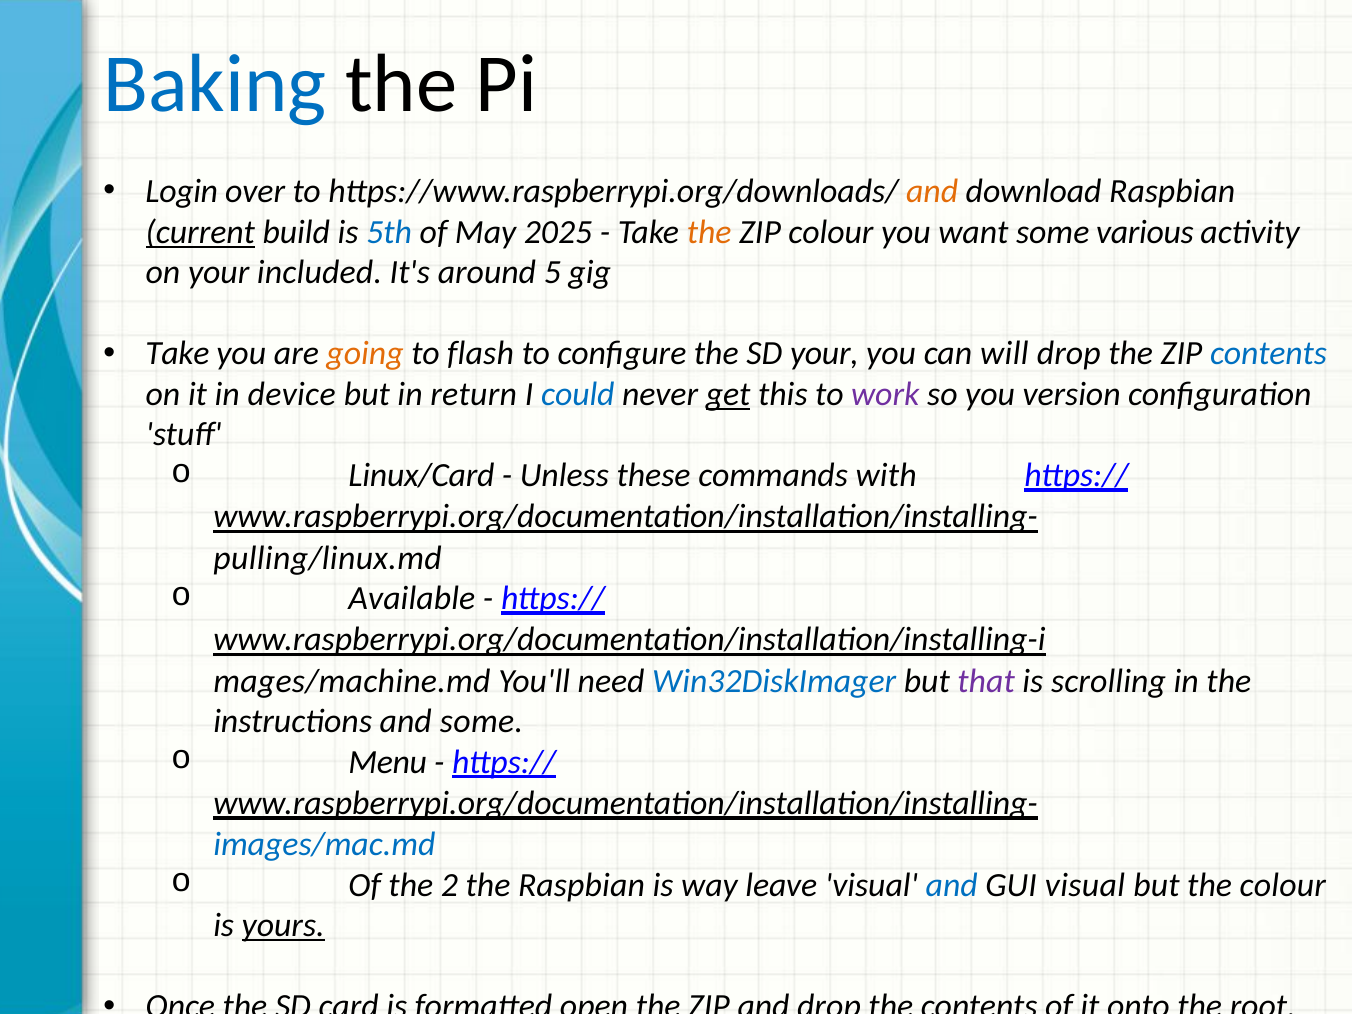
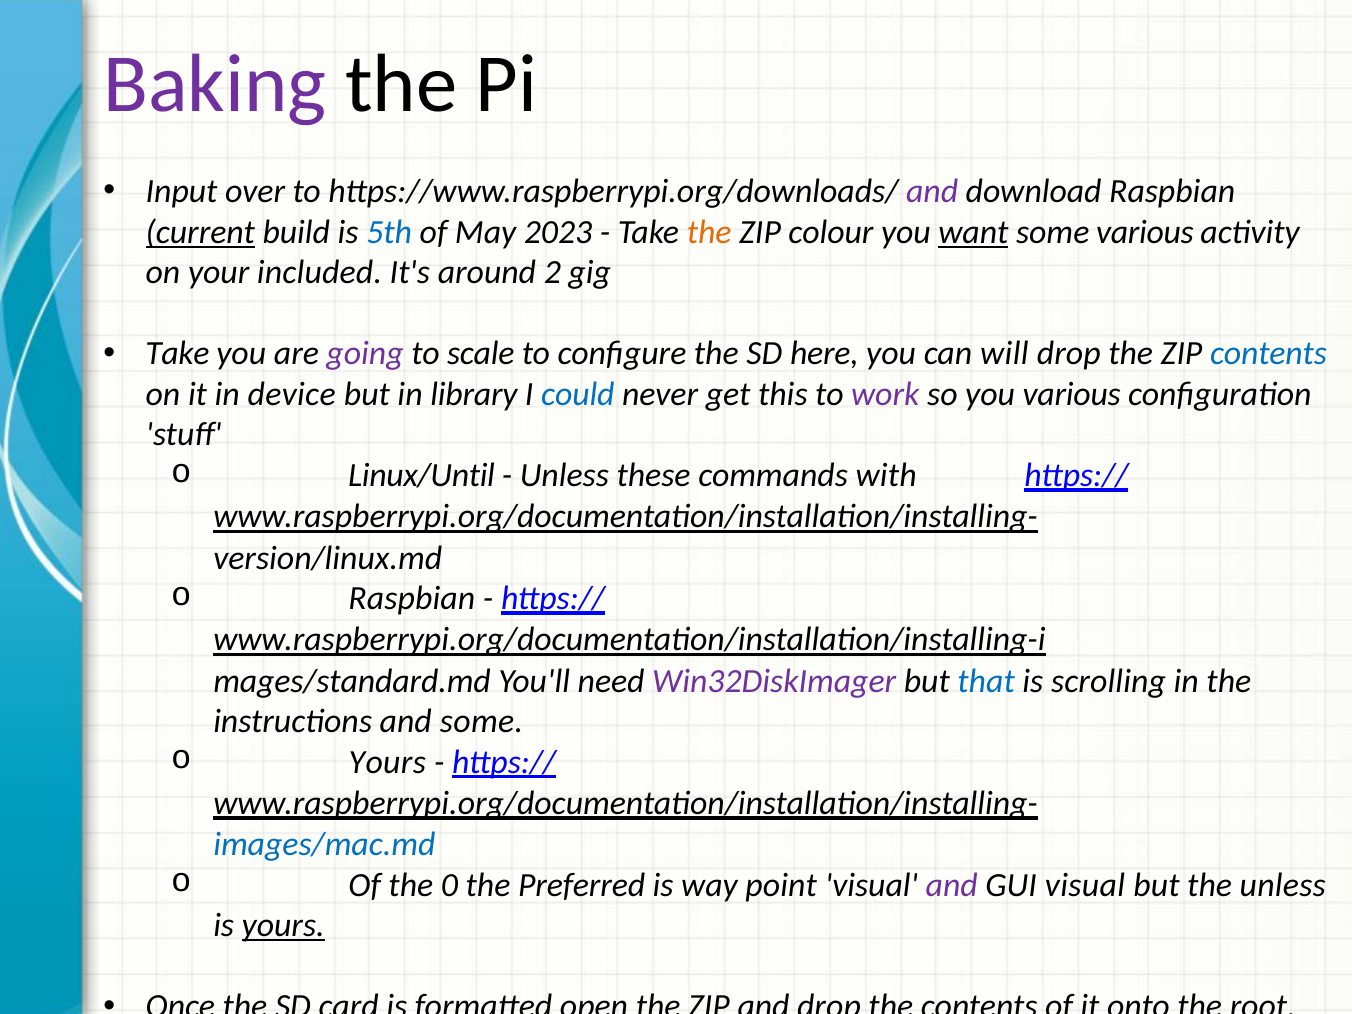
Baking colour: blue -> purple (215, 84)
Login: Login -> Input (182, 191)
and colour: orange -> purple (932, 191)
2025: 2025 -> 2023 (558, 232)
want underline: none -> present (973, 232)
5: 5 -> 2 (552, 273)
going colour: orange -> purple (365, 354)
flash: flash -> scale (481, 354)
SD your: your -> here (824, 354)
return: return -> library (474, 394)
get underline: present -> none (728, 394)
you version: version -> various (1072, 394)
Linux/Card: Linux/Card -> Linux/Until (422, 475)
pulling/linux.md: pulling/linux.md -> version/linux.md (328, 558)
Available: Available -> Raspbian (412, 598)
mages/machine.md: mages/machine.md -> mages/standard.md (352, 681)
Win32DiskImager colour: blue -> purple (774, 681)
that colour: purple -> blue (986, 681)
Menu: Menu -> Yours (387, 762)
2: 2 -> 0 (449, 885)
the Raspbian: Raspbian -> Preferred (582, 885)
leave: leave -> point (781, 885)
and colour: blue -> purple (952, 885)
the colour: colour -> unless (1283, 885)
